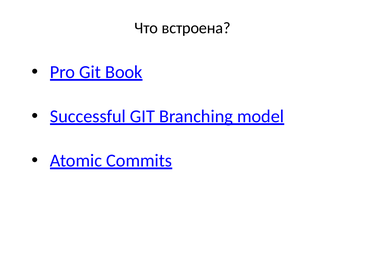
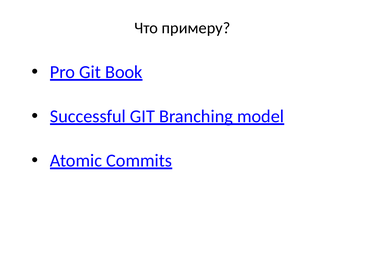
встроена: встроена -> примеру (196, 28)
